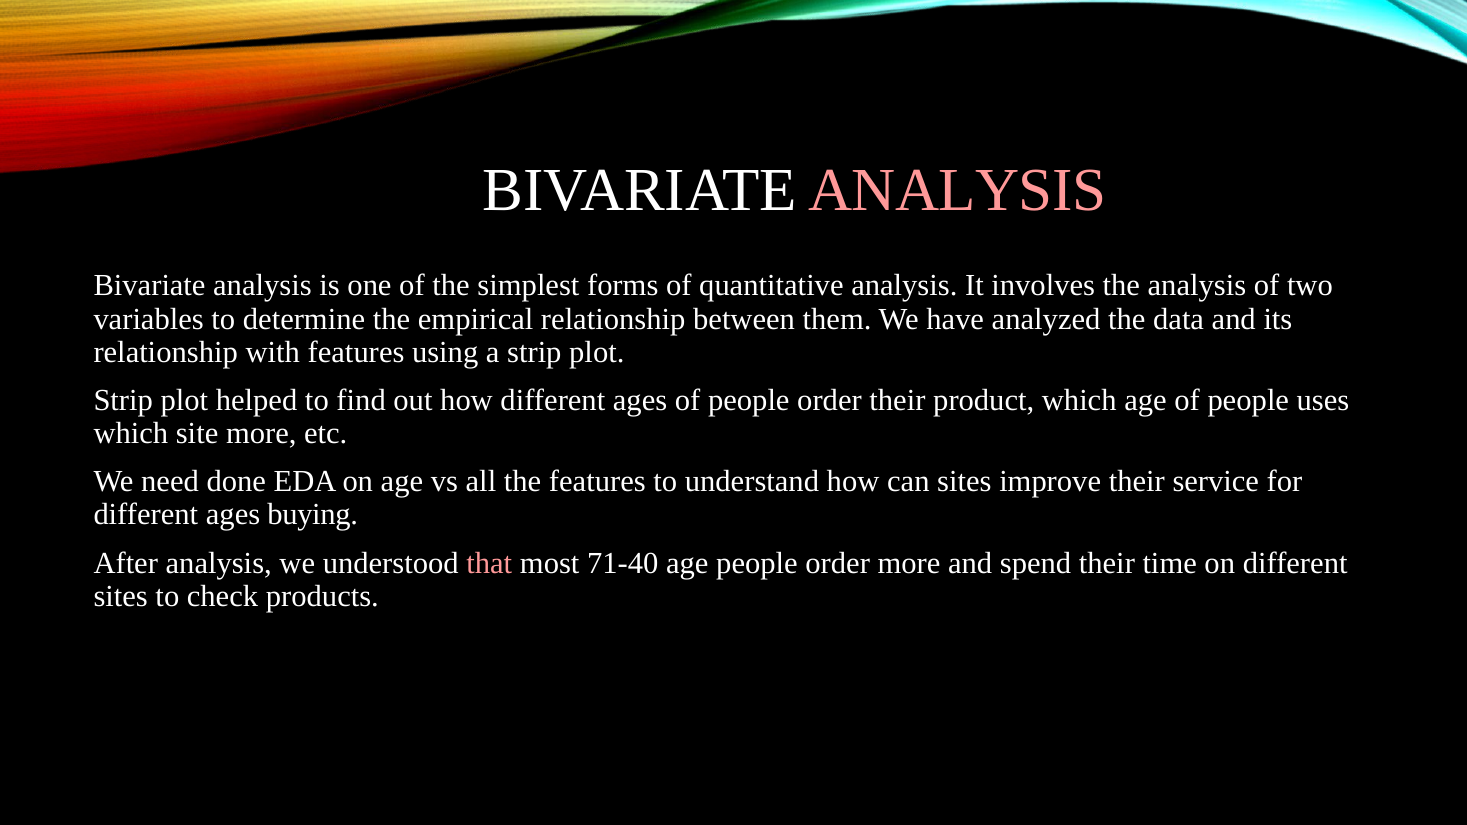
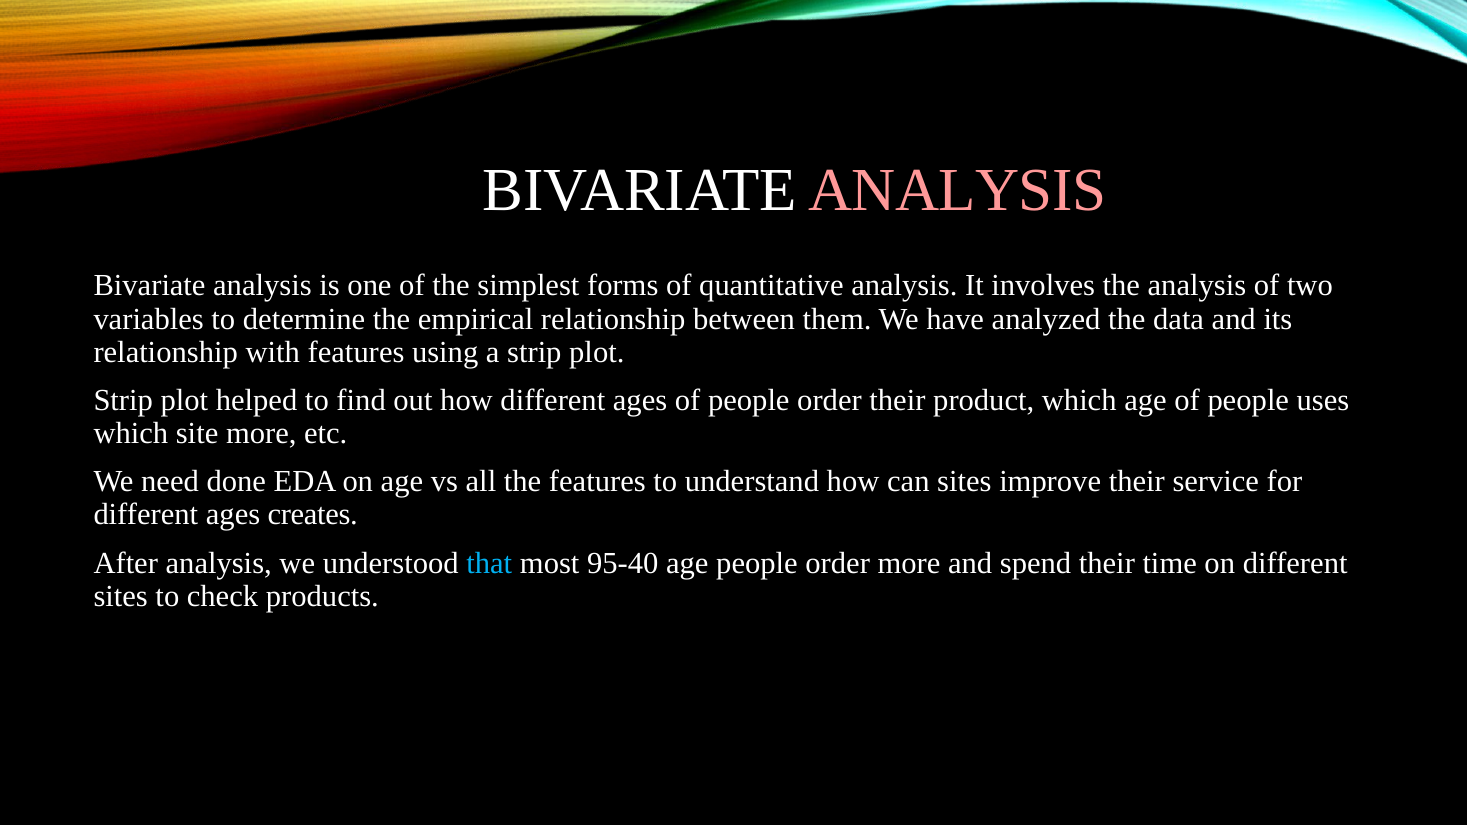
buying: buying -> creates (313, 515)
that colour: pink -> light blue (489, 563)
71-40: 71-40 -> 95-40 (623, 563)
